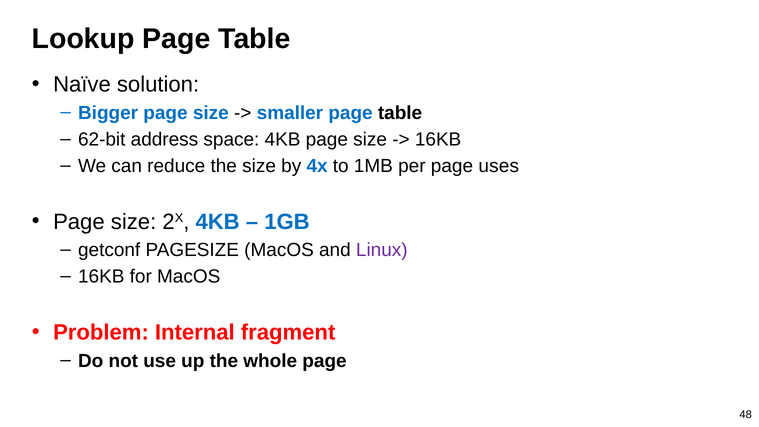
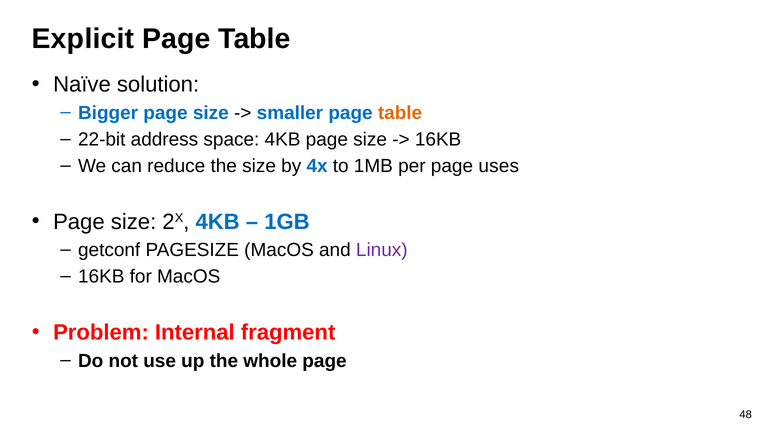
Lookup: Lookup -> Explicit (83, 39)
table colour: black -> orange (400, 113)
62-bit: 62-bit -> 22-bit (102, 139)
